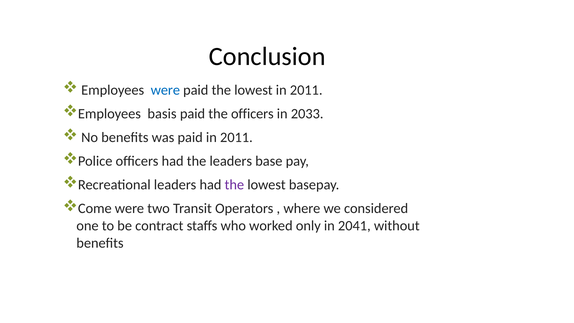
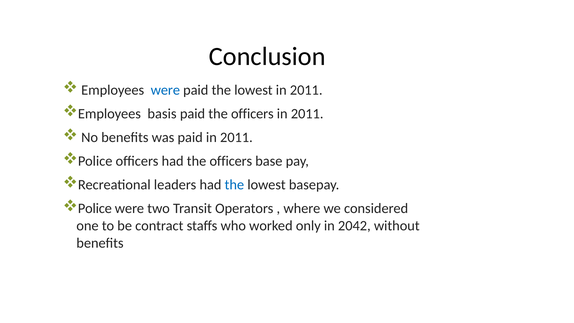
2033: 2033 -> 2011 (307, 114)
had the leaders: leaders -> officers (231, 161)
the colour: purple -> blue (234, 185)
Come: Come -> Police (95, 208)
2041: 2041 -> 2042 (354, 226)
